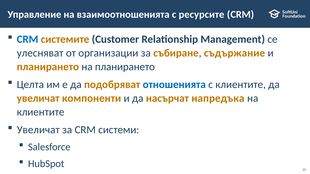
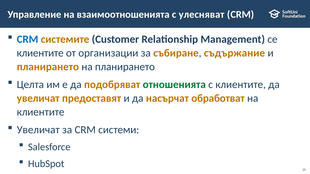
ресурсите: ресурсите -> улесняват (202, 15)
улесняват: улесняват -> клиентите (40, 53)
отношенията colour: blue -> green (174, 85)
компоненти: компоненти -> предоставят (92, 98)
напредъка: напредъка -> обработват (218, 98)
